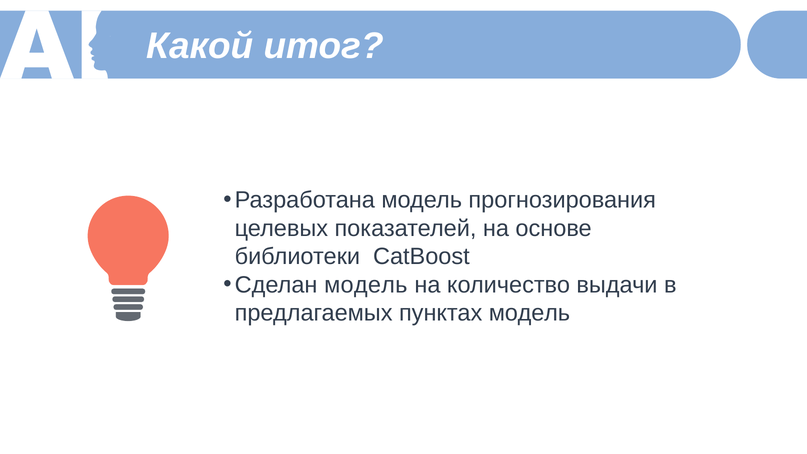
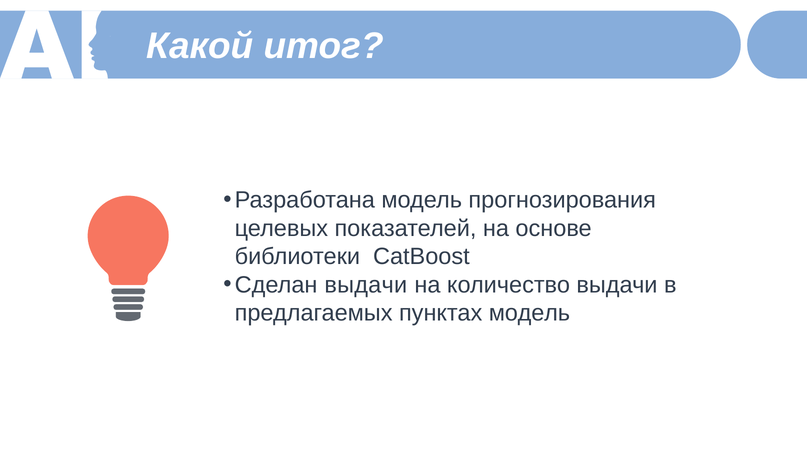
Сделан модель: модель -> выдачи (366, 285)
